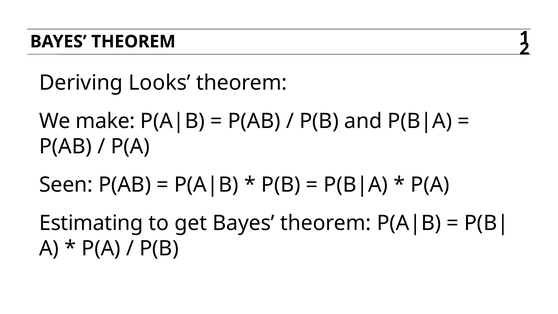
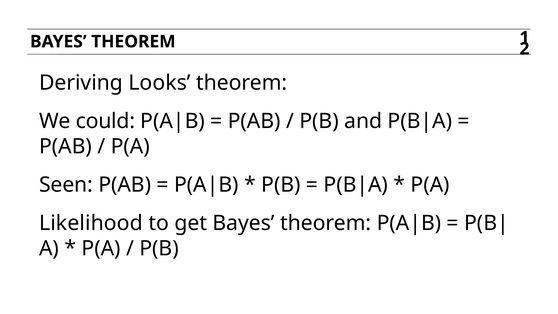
make: make -> could (105, 121)
Estimating: Estimating -> Likelihood (91, 223)
